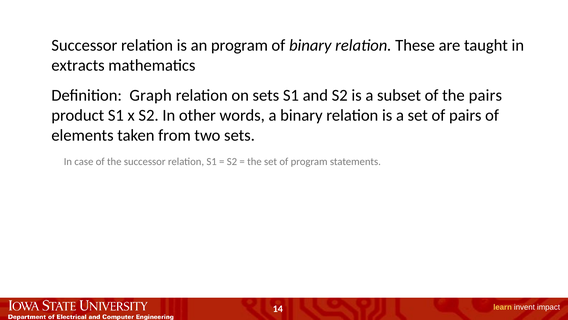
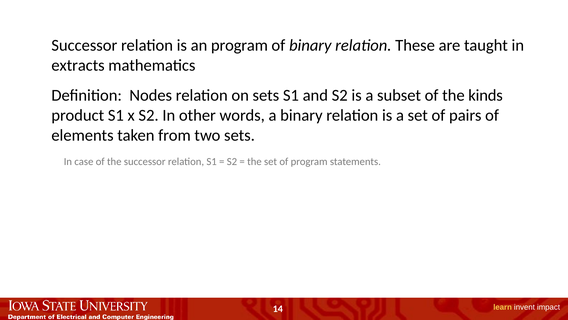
Graph: Graph -> Nodes (151, 95)
the pairs: pairs -> kinds (486, 95)
